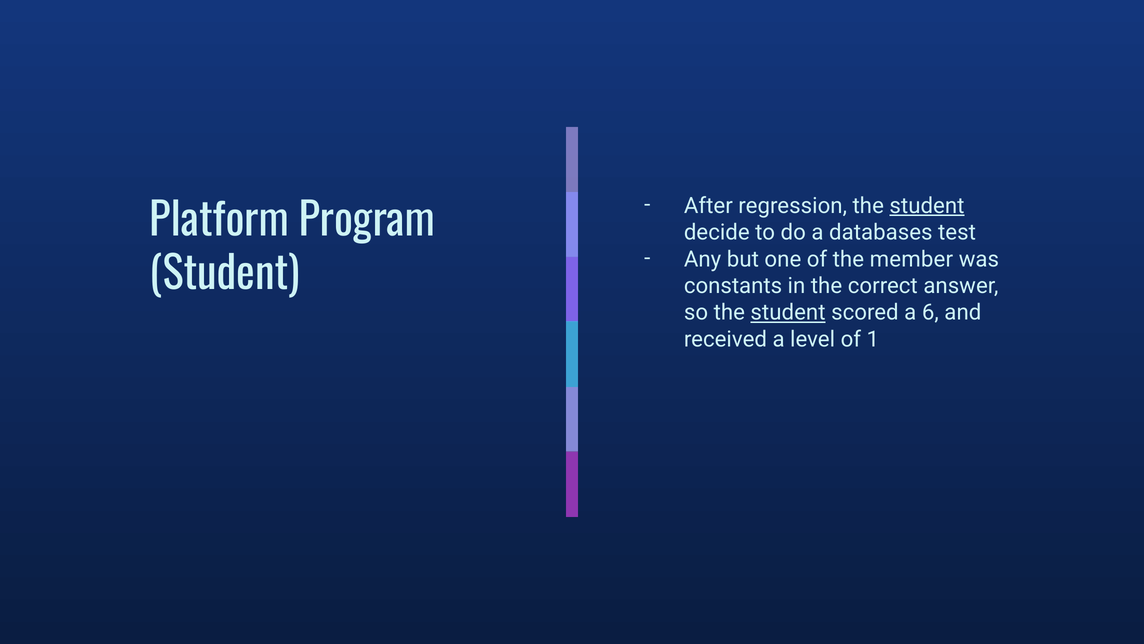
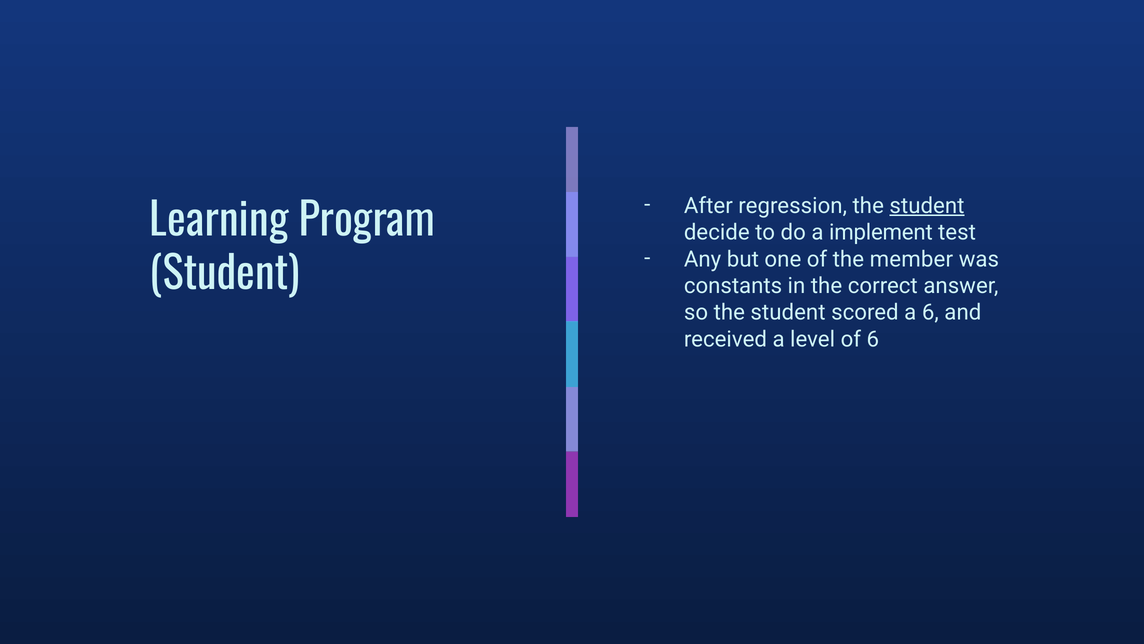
Platform: Platform -> Learning (219, 221)
databases: databases -> implement (881, 232)
student underline: present -> none (788, 312)
of 1: 1 -> 6 (873, 339)
